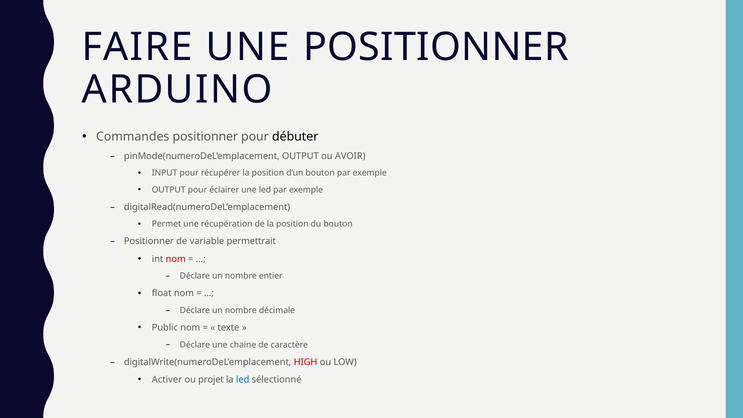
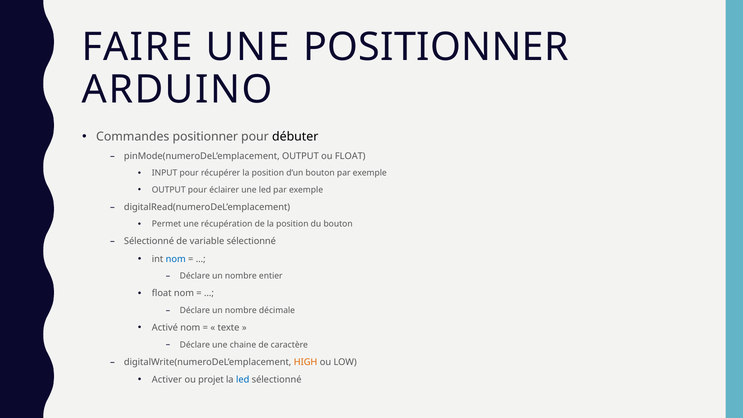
ou AVOIR: AVOIR -> FLOAT (350, 156)
Positionner: Positionner -> Sélectionné (149, 241)
variable permettrait: permettrait -> sélectionné (251, 241)
nom colour: red -> blue (176, 259)
Public: Public -> Activé (165, 328)
HIGH colour: red -> orange (306, 362)
